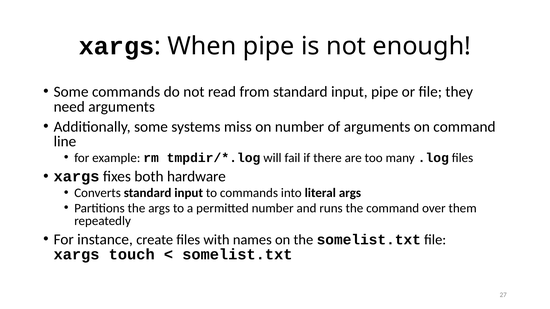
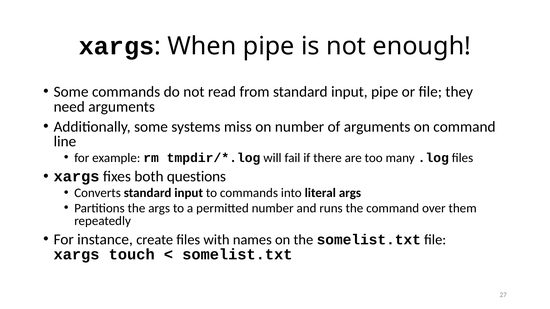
hardware: hardware -> questions (196, 177)
